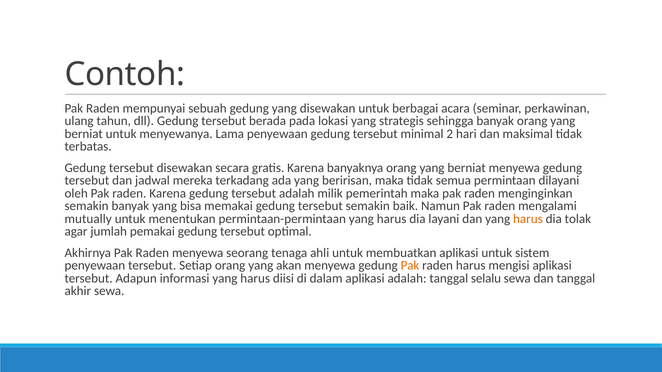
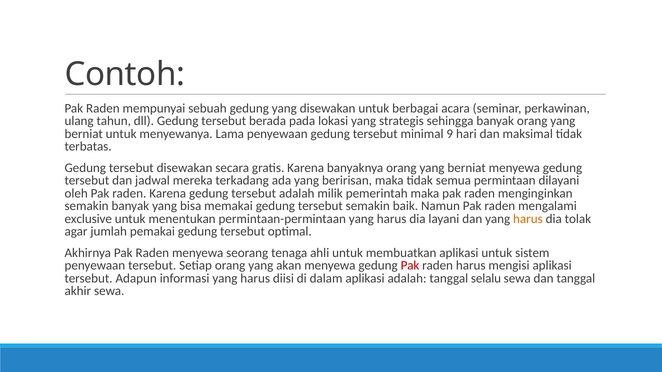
2: 2 -> 9 (450, 134)
mutually: mutually -> exclusive (88, 219)
Pak colour: orange -> red (410, 266)
